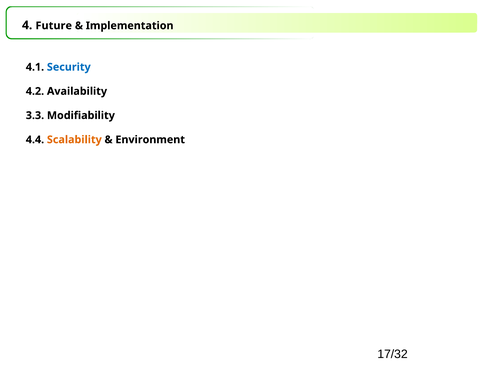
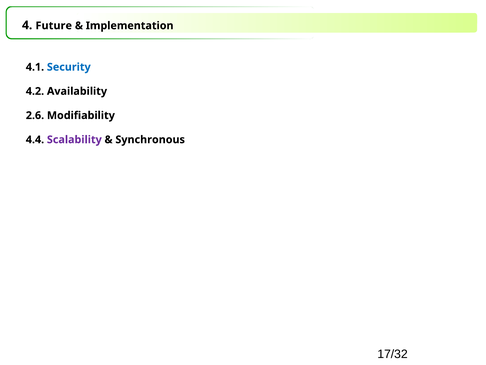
3.3: 3.3 -> 2.6 (35, 115)
Scalability colour: orange -> purple (74, 139)
Environment: Environment -> Synchronous (150, 139)
